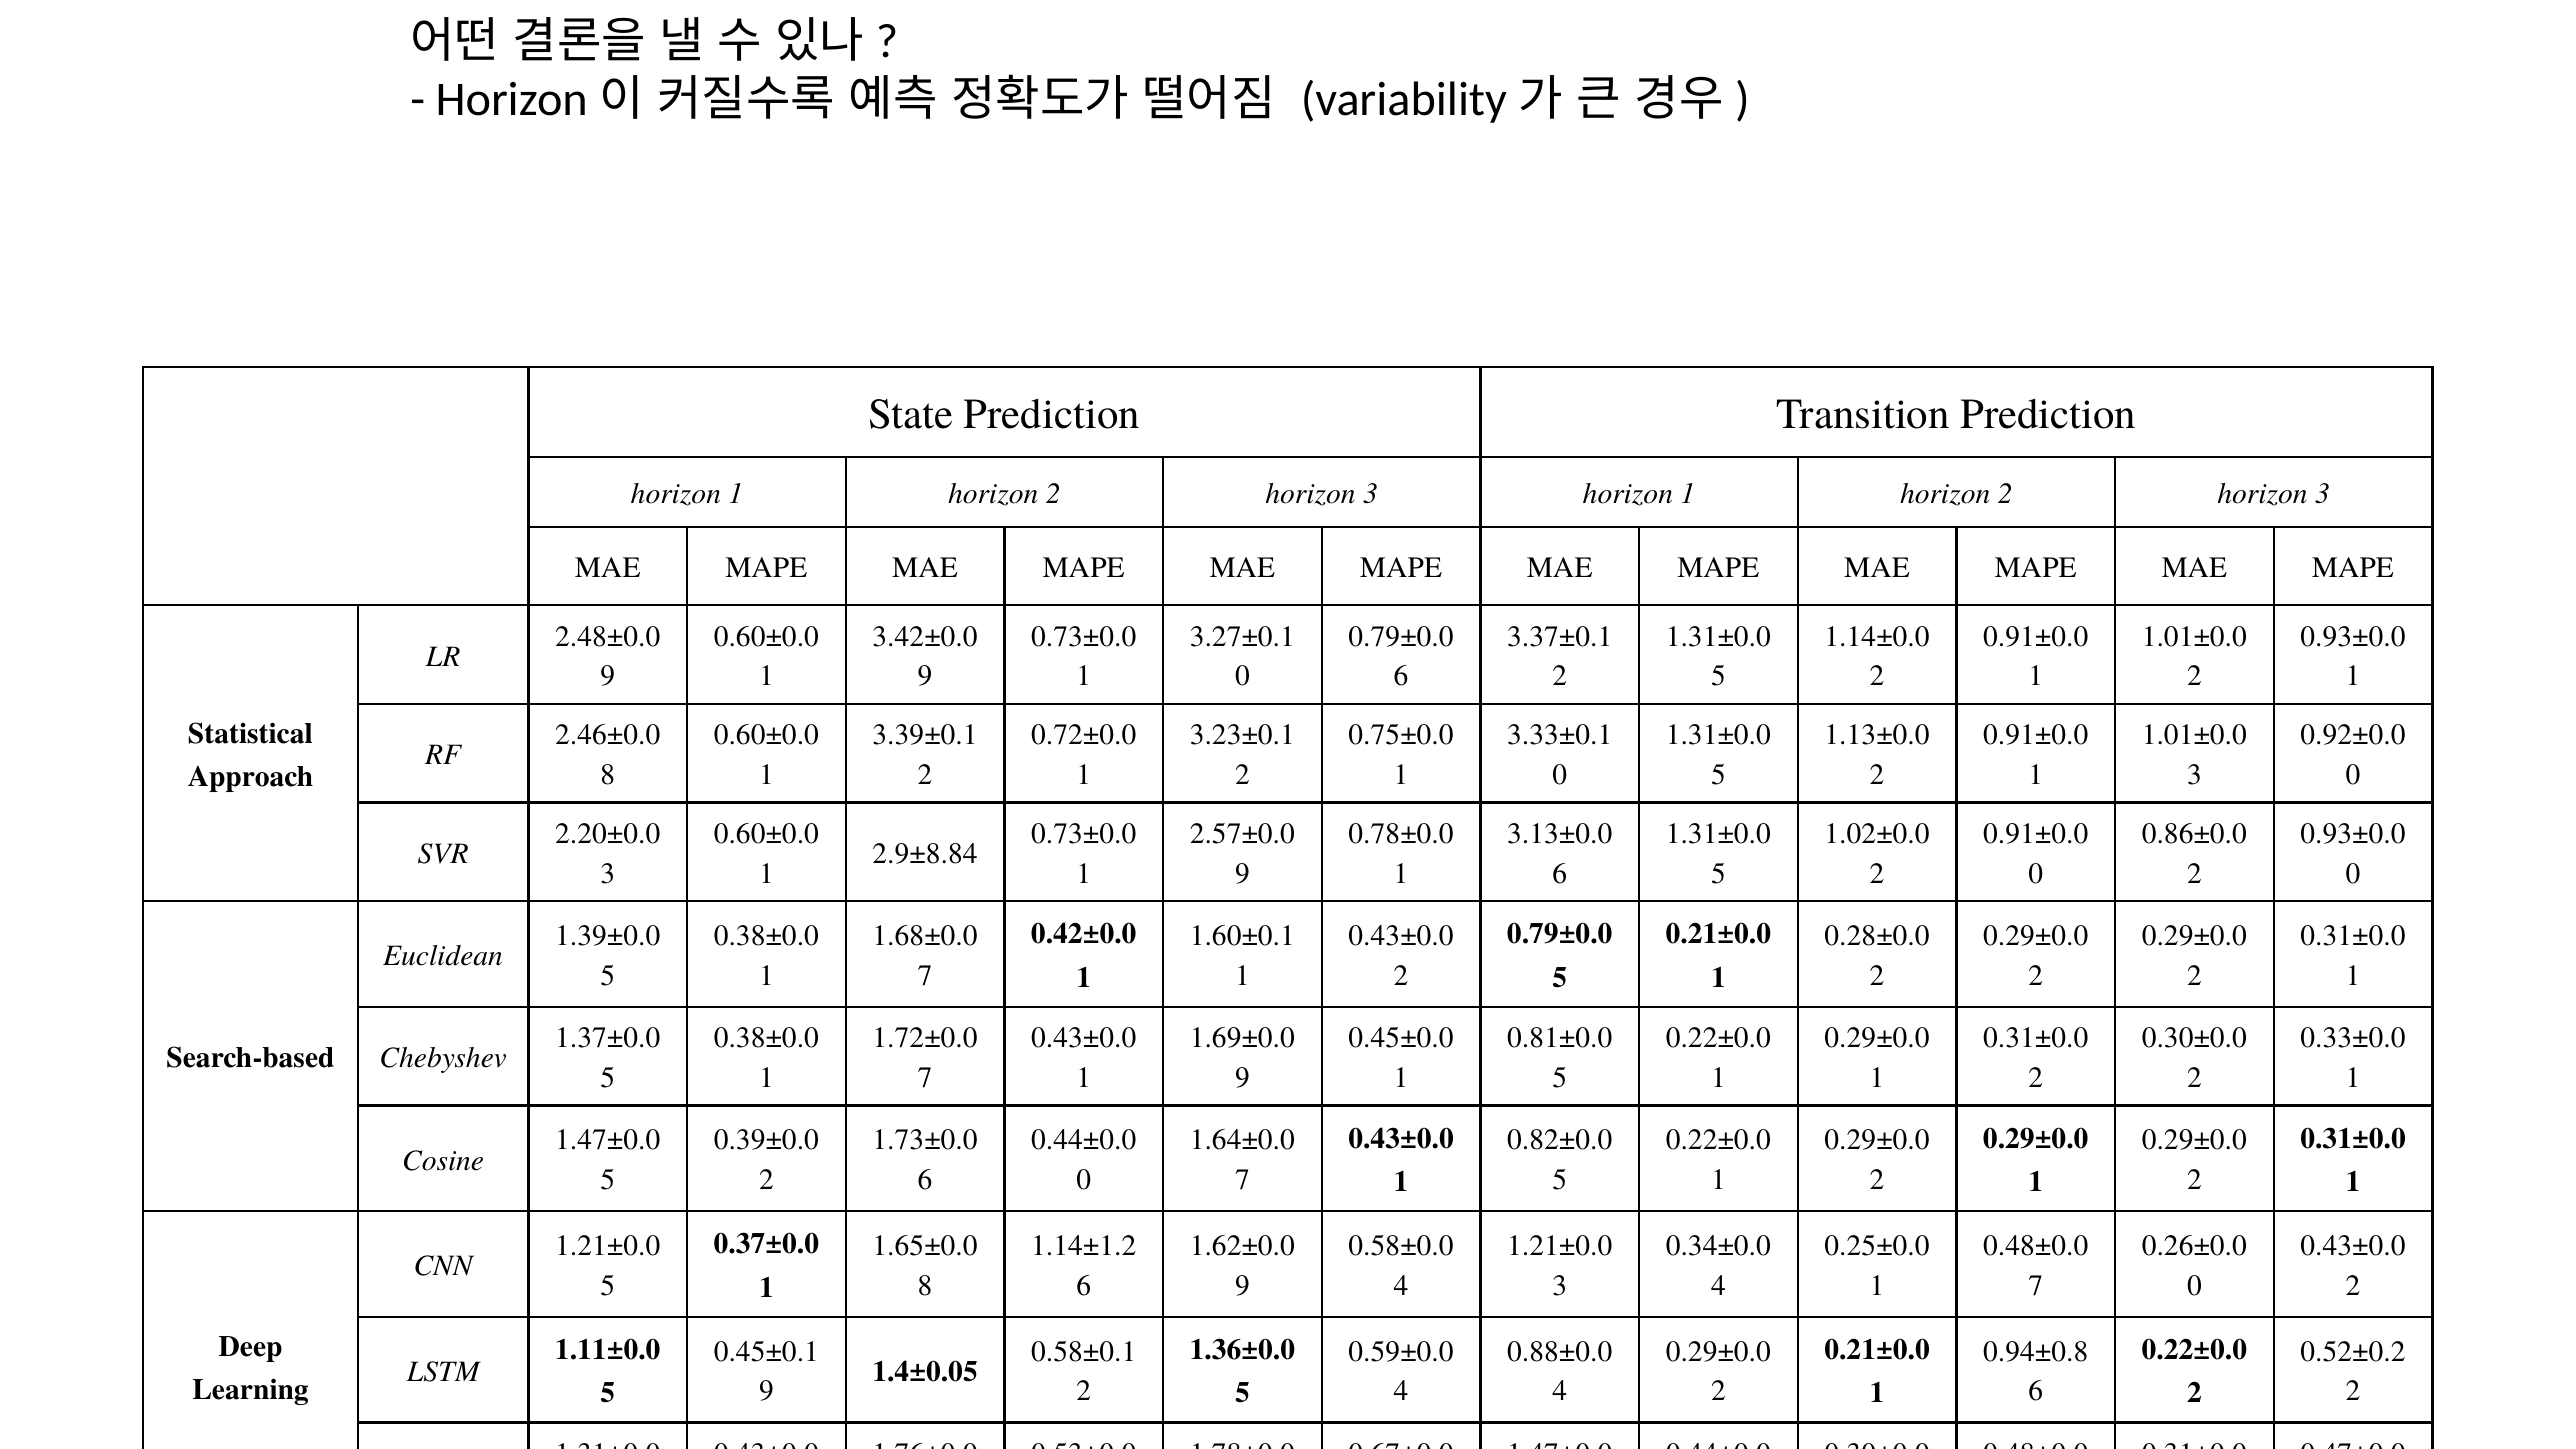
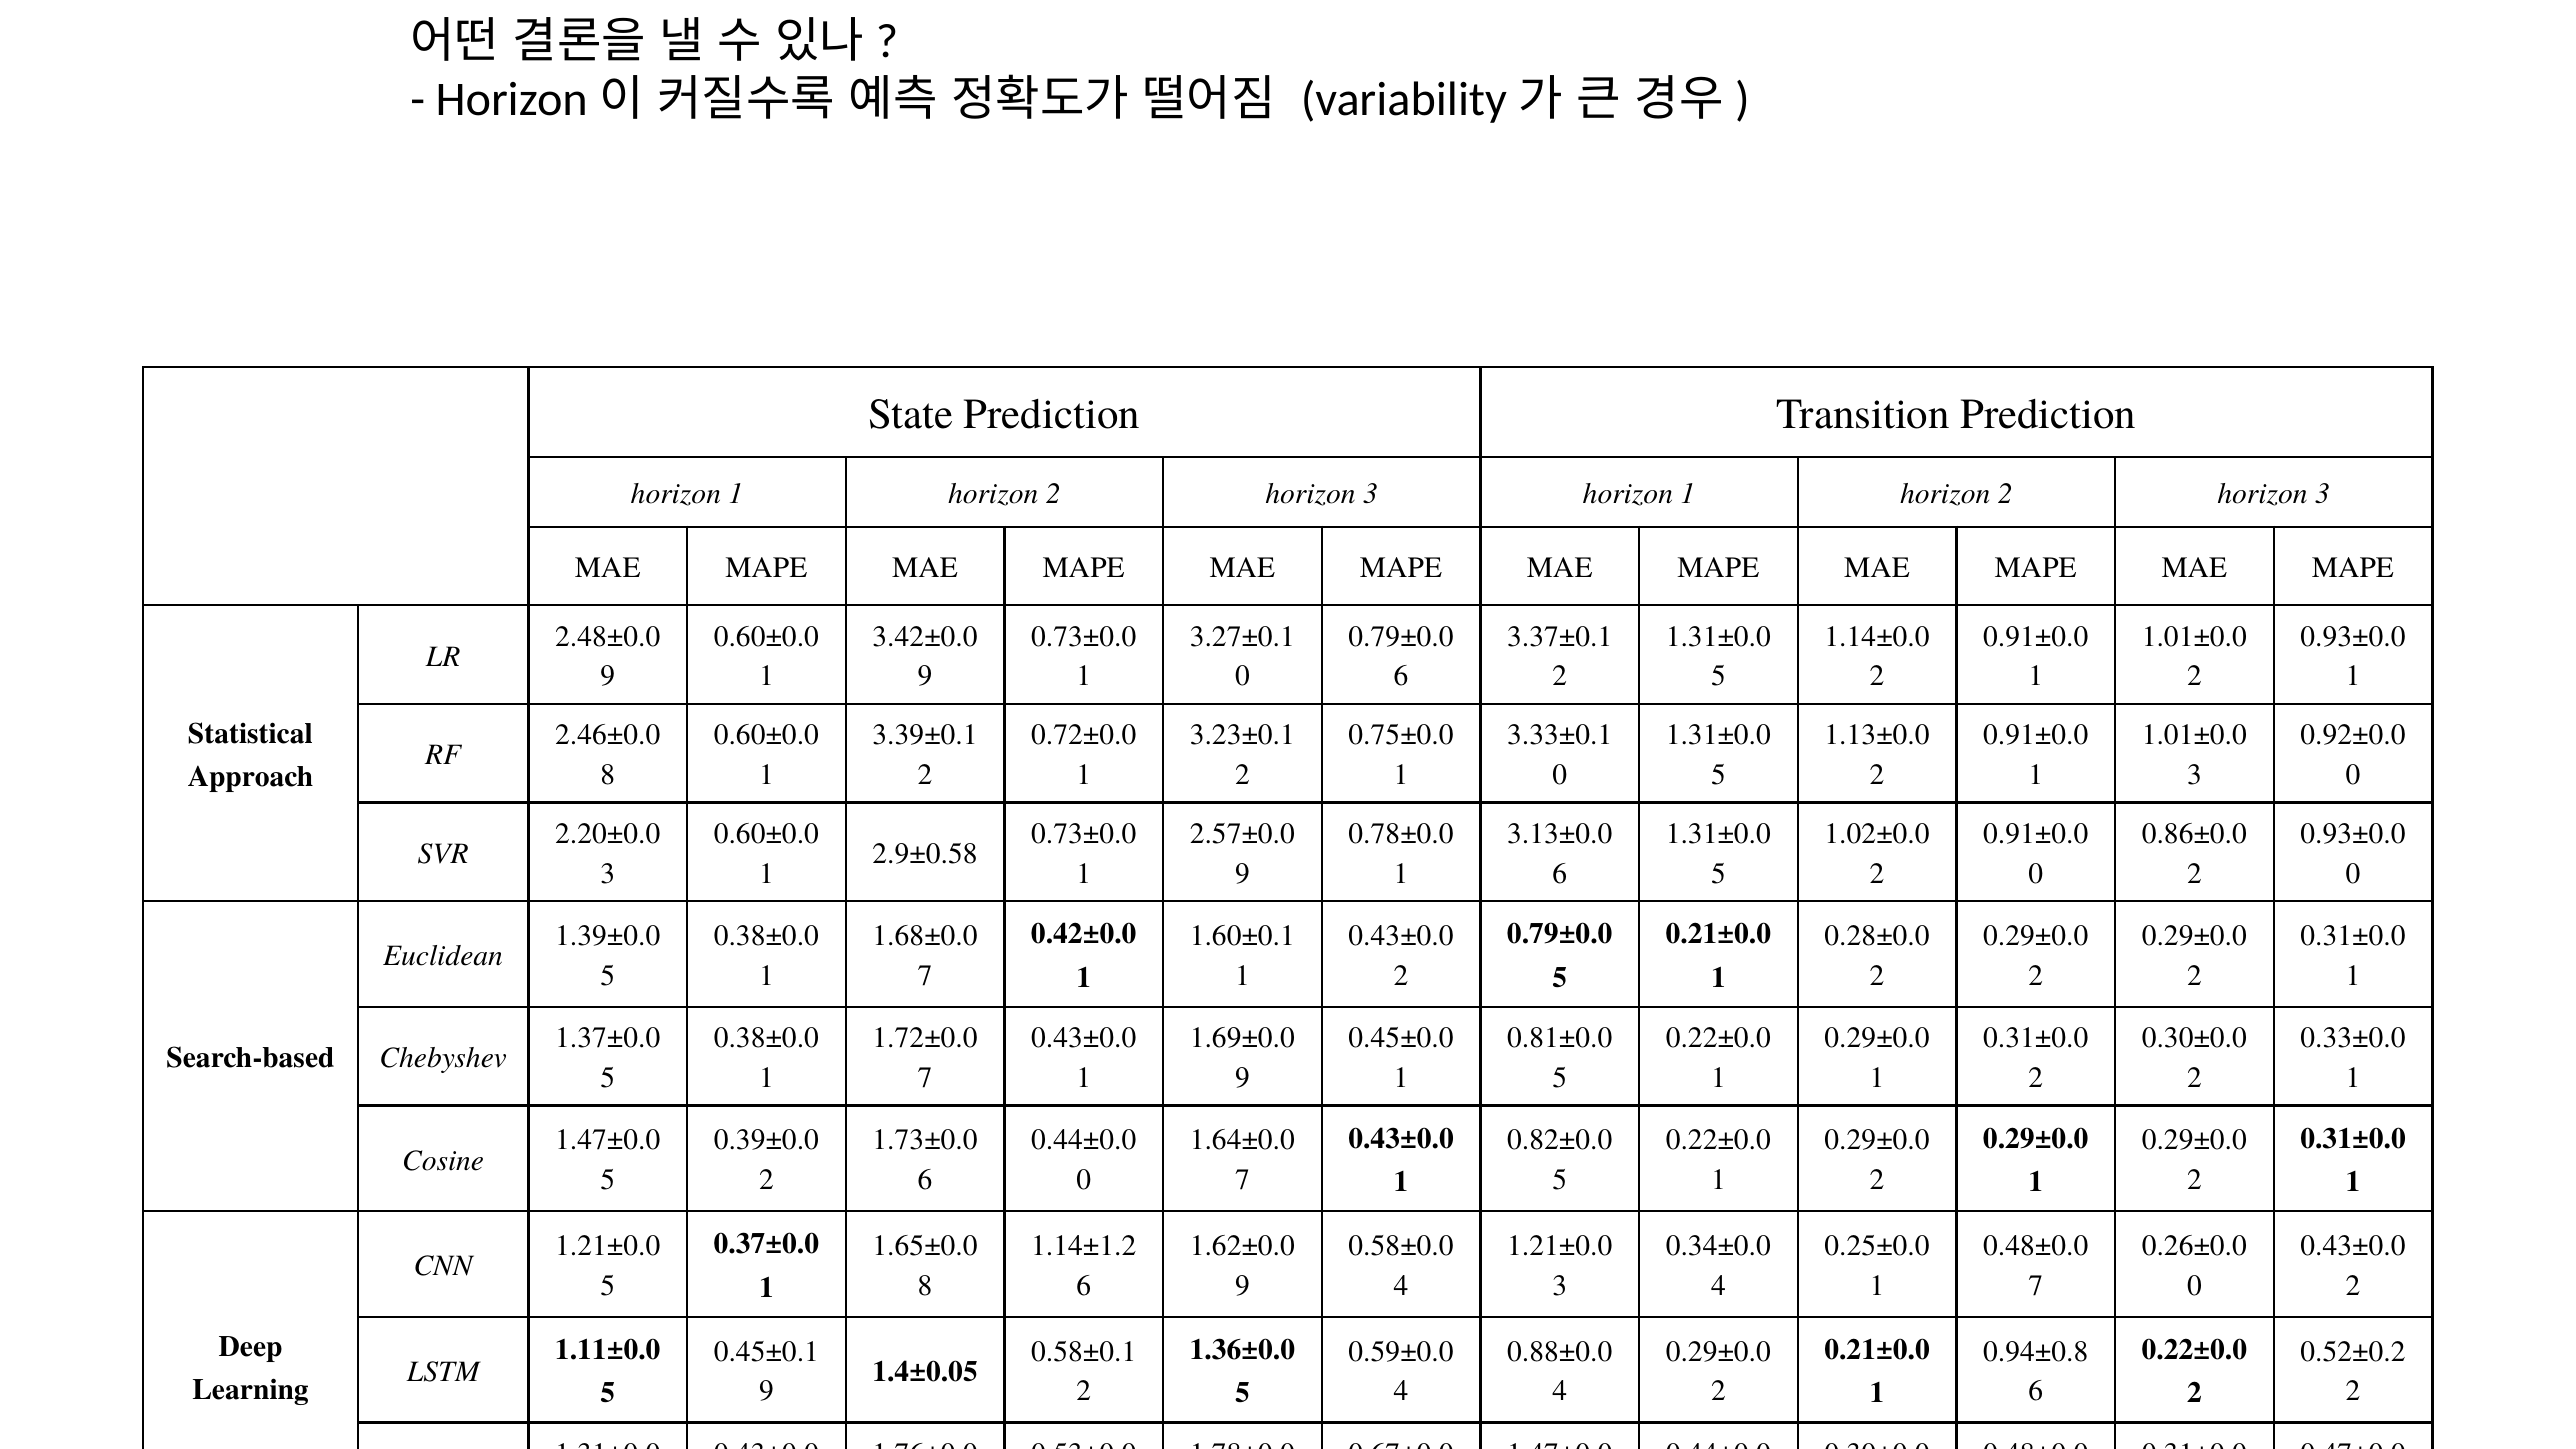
2.9±8.84: 2.9±8.84 -> 2.9±0.58 (925, 853)
